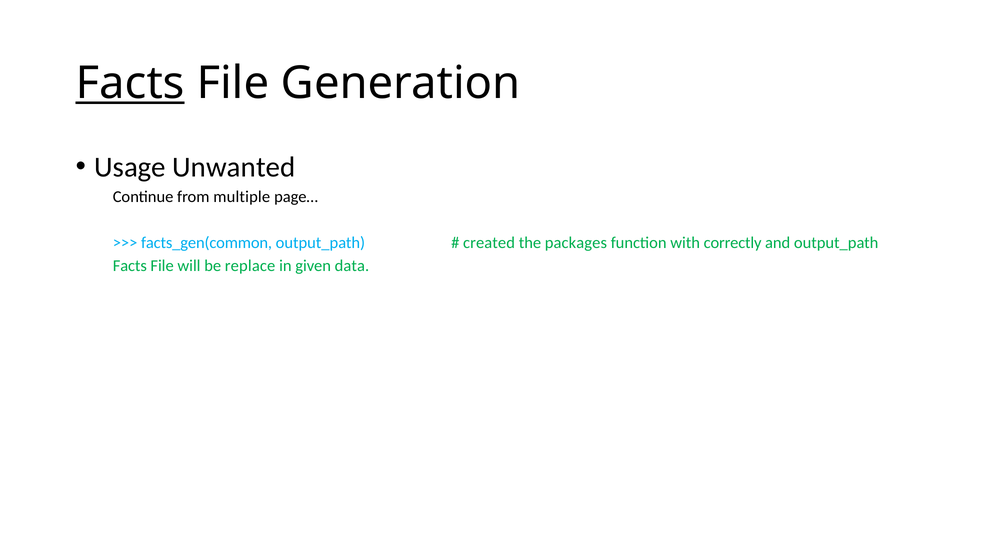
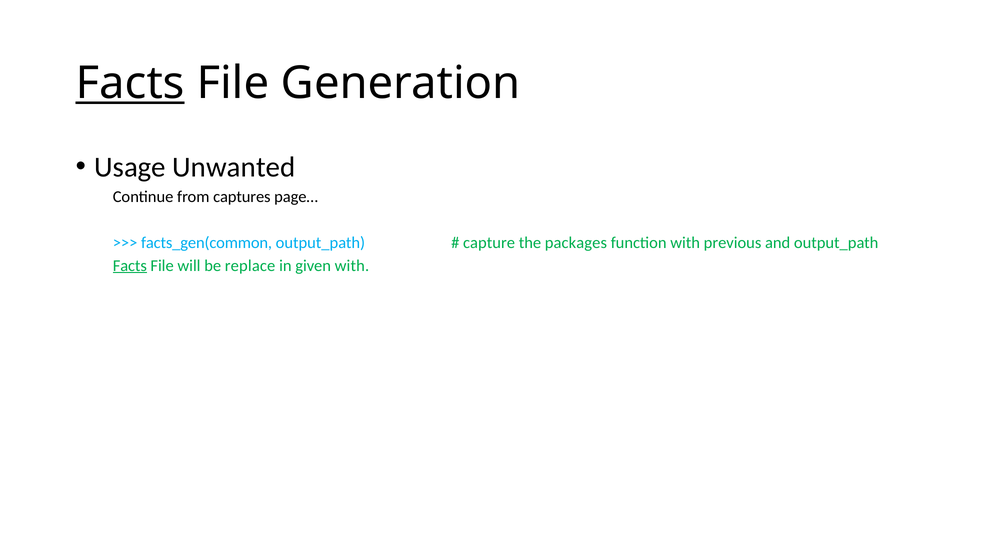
multiple: multiple -> captures (242, 197)
created: created -> capture (489, 243)
correctly: correctly -> previous (733, 243)
Facts underline: none -> present (130, 266)
given data: data -> with (352, 266)
